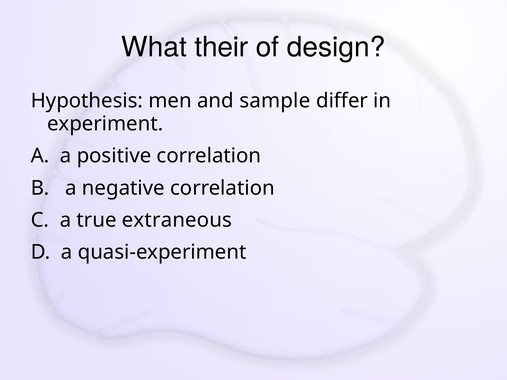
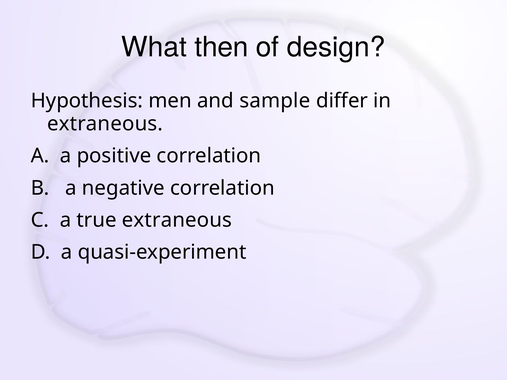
their: their -> then (221, 47)
experiment: experiment -> extraneous (105, 124)
